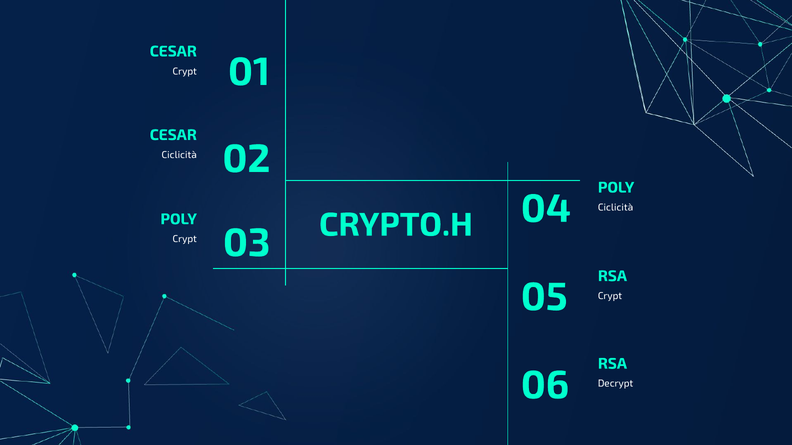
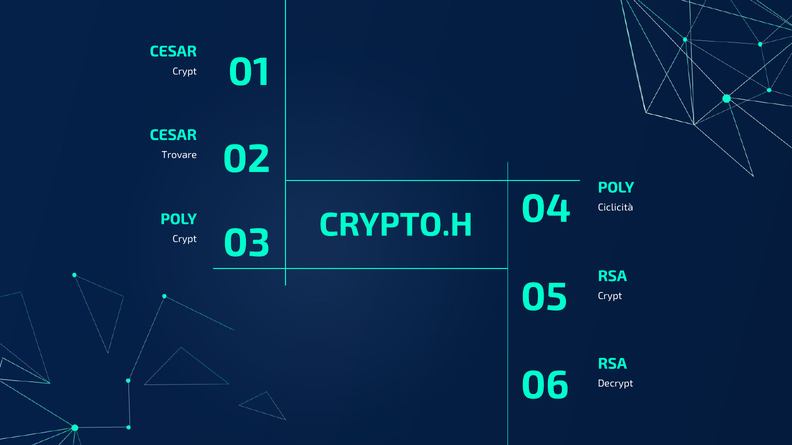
Ciclicità: Ciclicità -> Trovare (179, 155)
